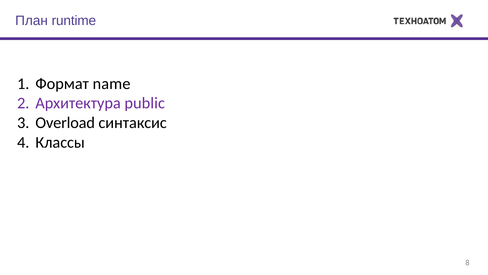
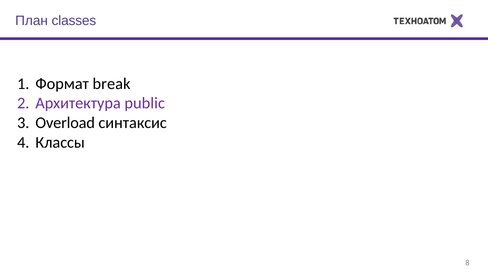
runtime: runtime -> classes (74, 21)
name: name -> break (112, 84)
